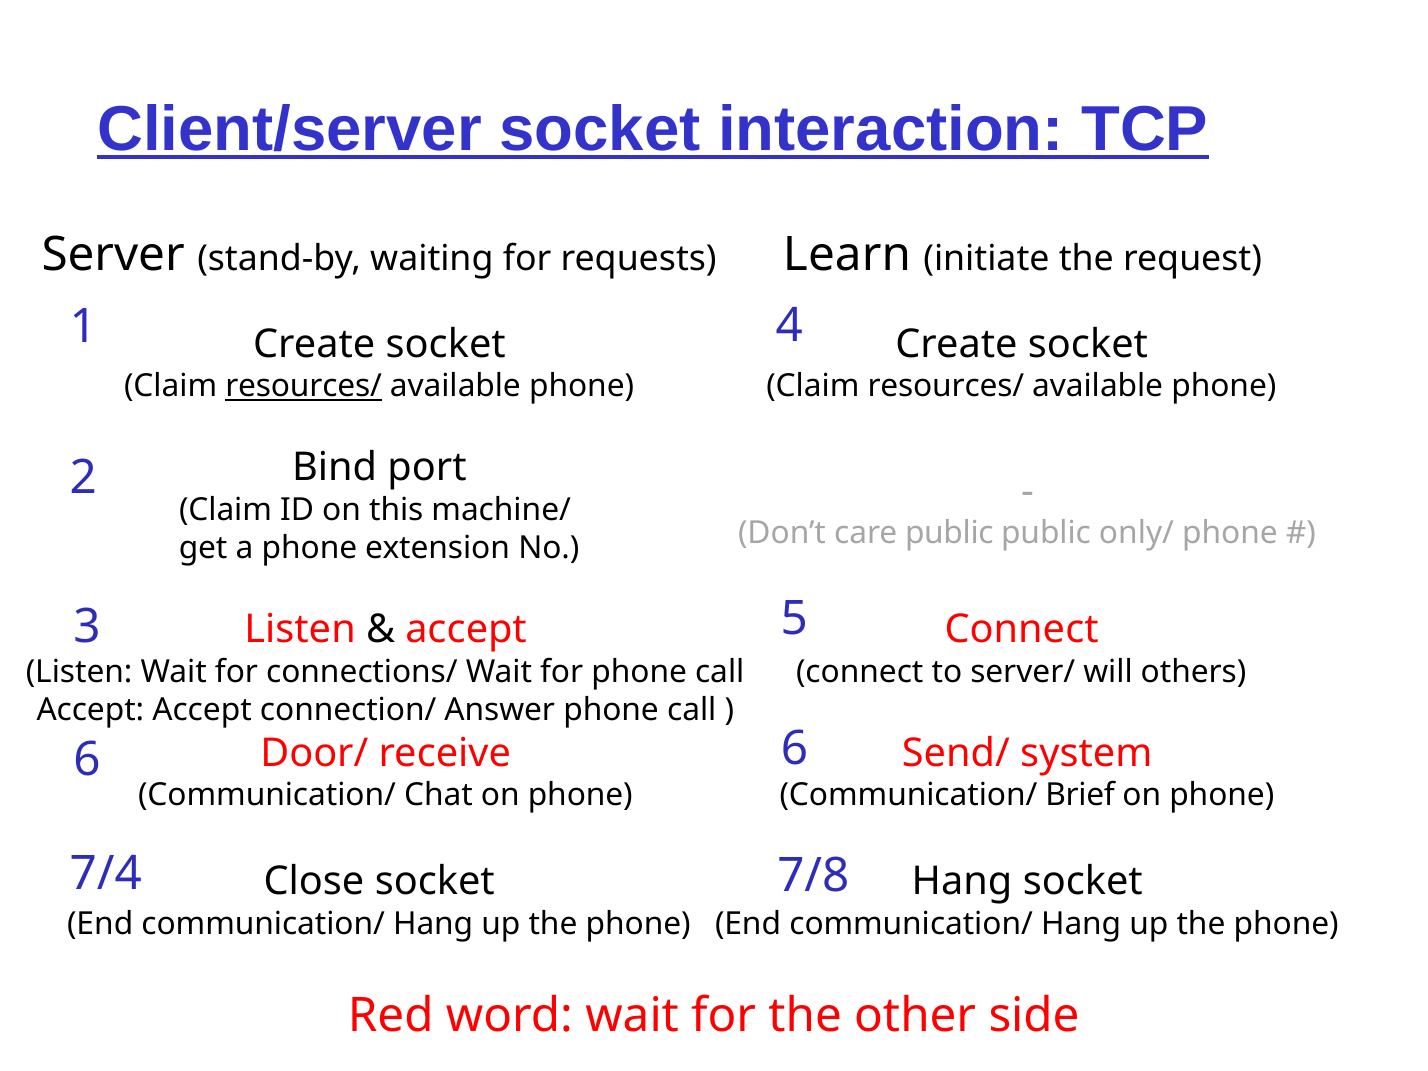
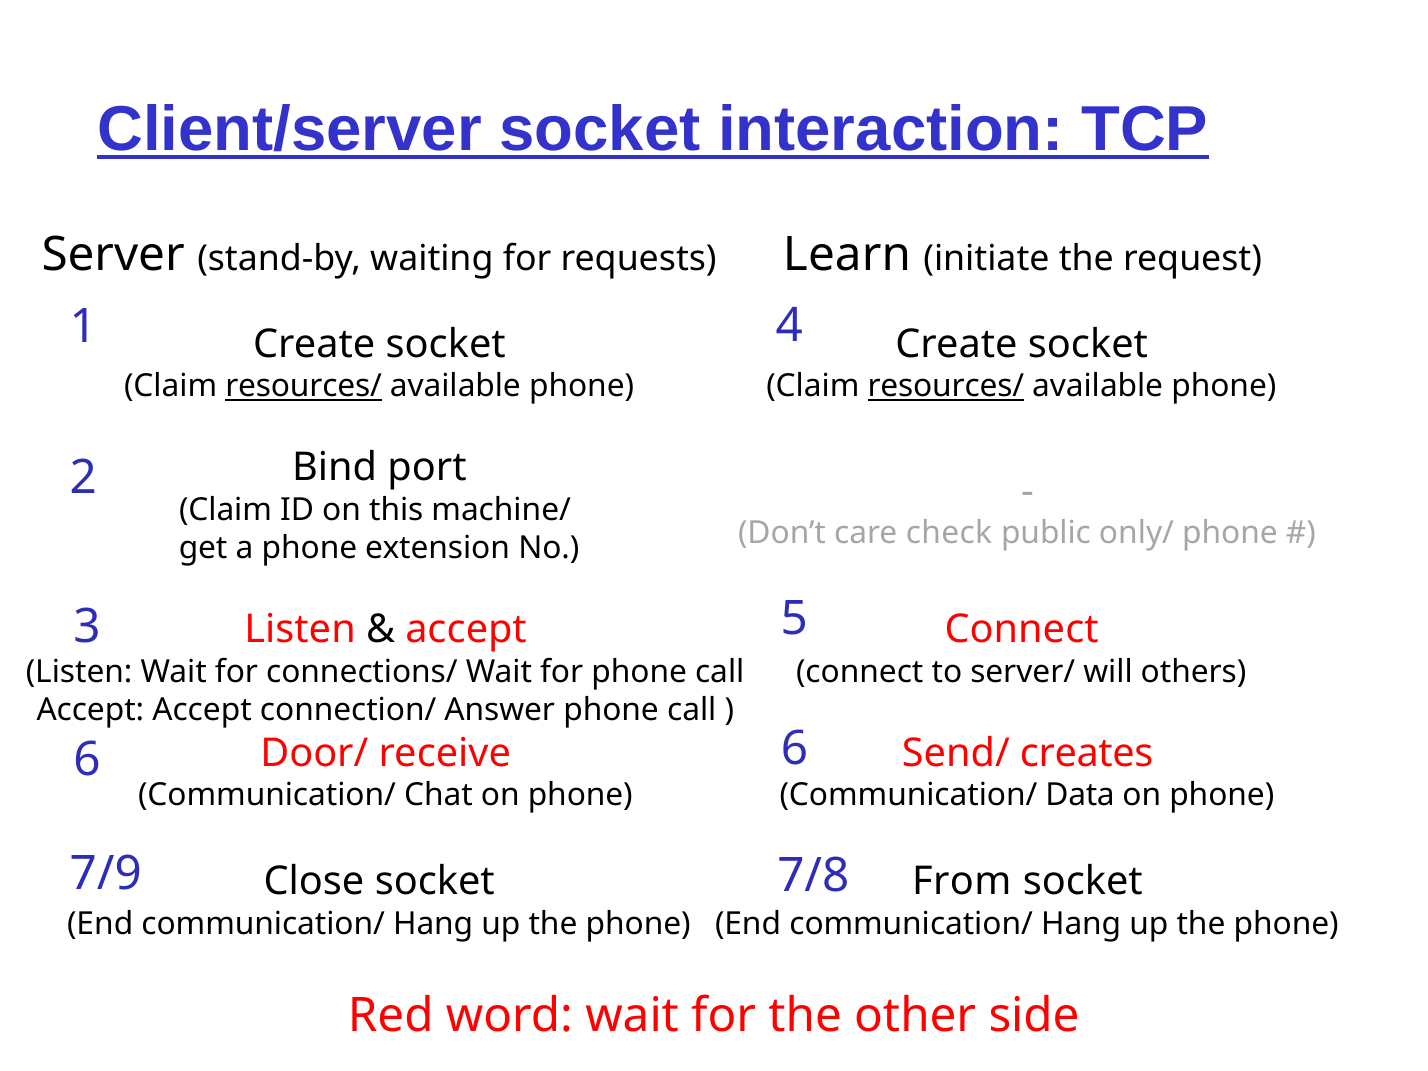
resources/ underline: none -> present (946, 386)
care public: public -> check (949, 533)
system: system -> creates (1087, 753)
Brief: Brief -> Data (1080, 795)
7/4: 7/4 -> 7/9 (106, 873)
Hang: Hang -> From (962, 882)
